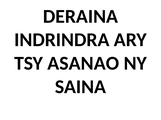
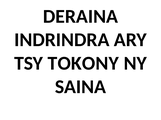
ASANAO: ASANAO -> TOKONY (83, 64)
